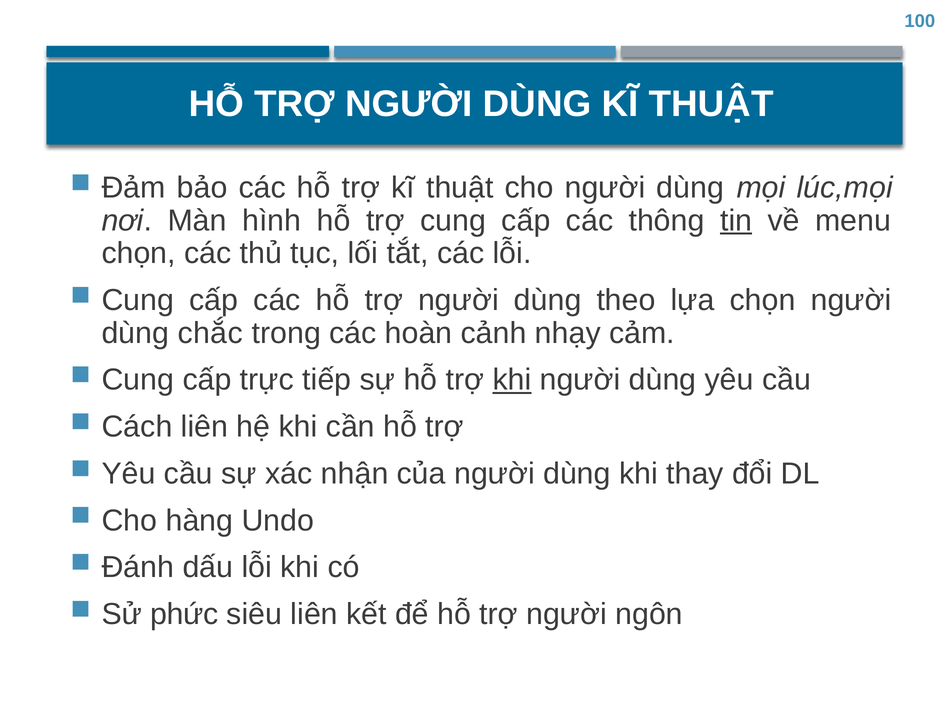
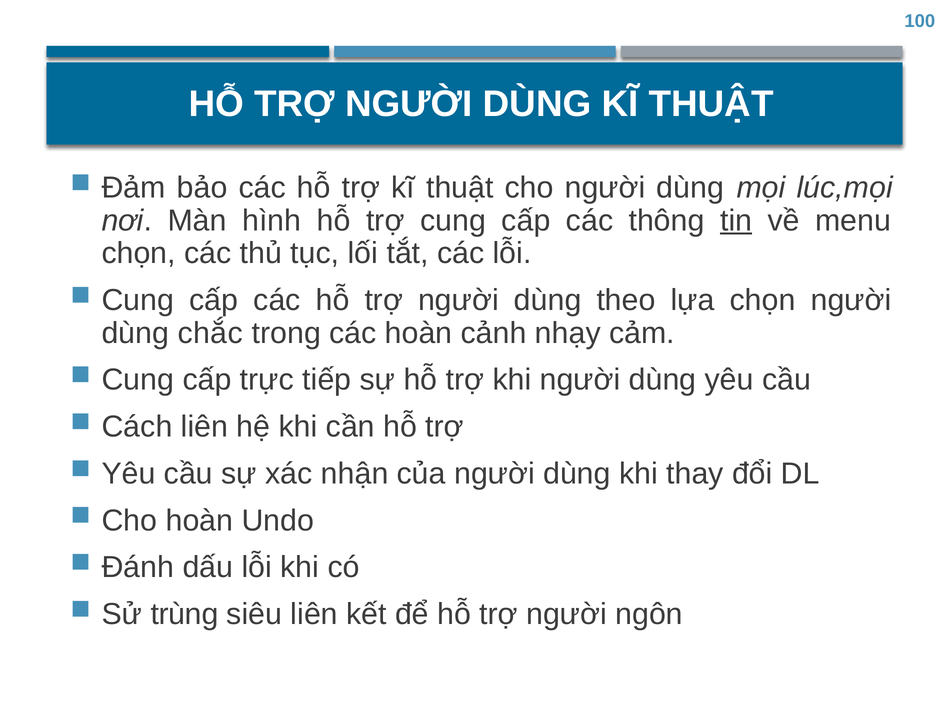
khi underline: present -> none (512, 380)
Cho hàng: hàng -> hoàn (199, 520)
phức: phức -> trùng (184, 614)
